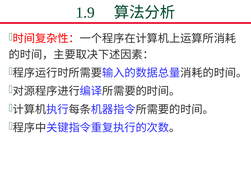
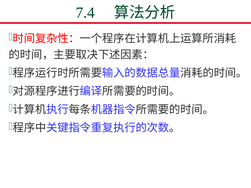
1.9: 1.9 -> 7.4 (85, 13)
